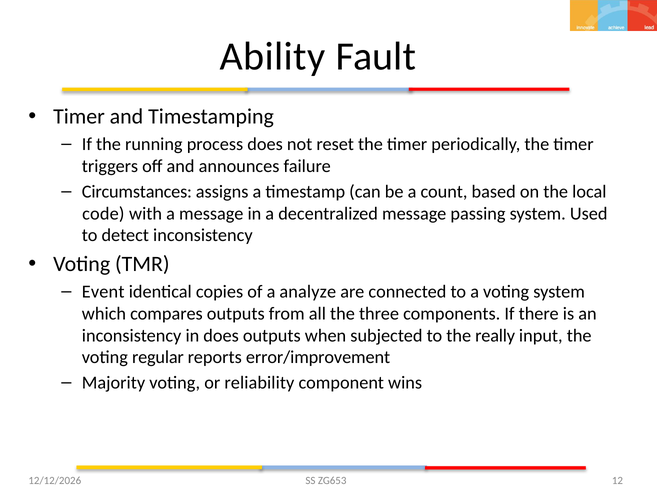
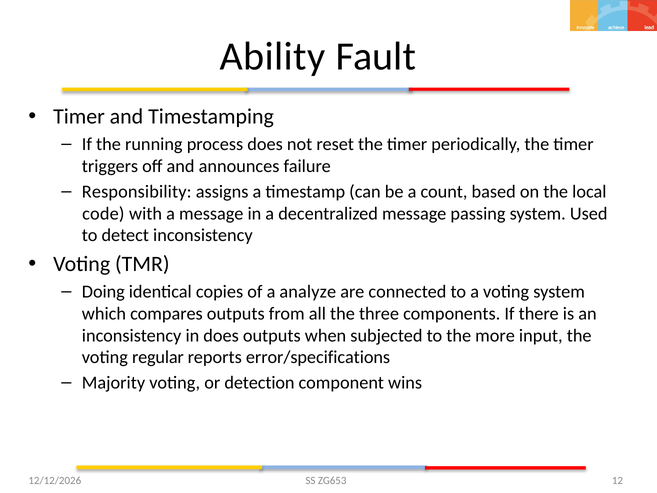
Circumstances: Circumstances -> Responsibility (137, 191)
Event: Event -> Doing (103, 291)
really: really -> more (495, 335)
error/improvement: error/improvement -> error/specifications (318, 357)
reliability: reliability -> detection (259, 383)
